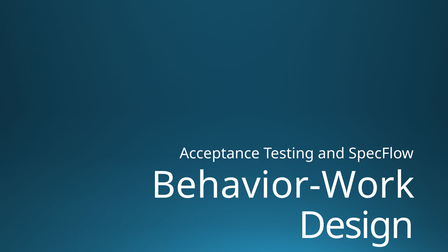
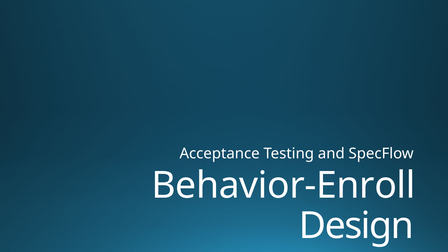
Behavior-Work: Behavior-Work -> Behavior-Enroll (283, 186)
